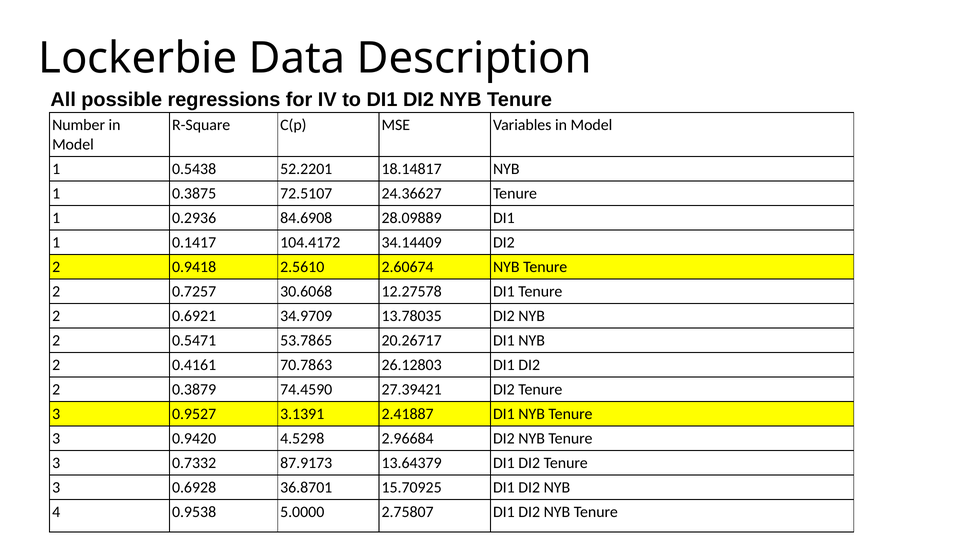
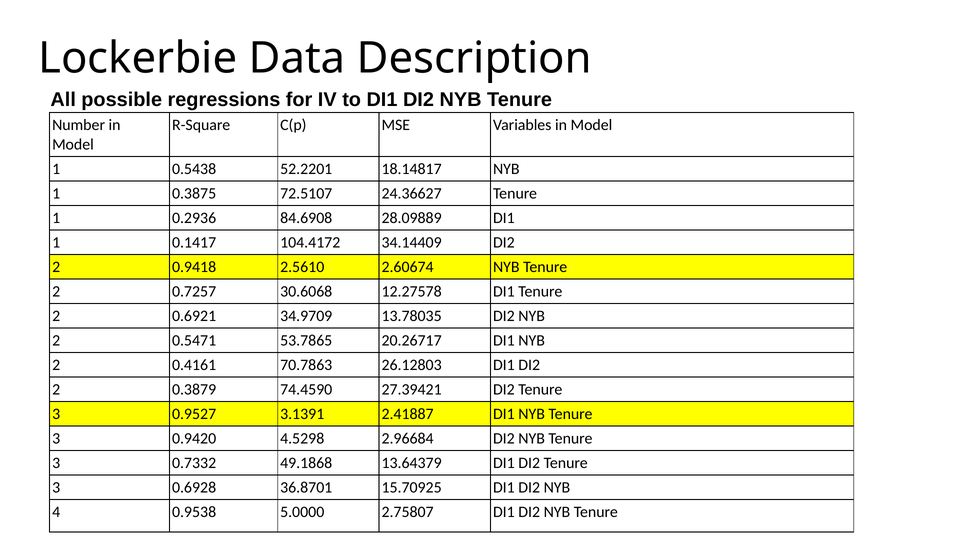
87.9173: 87.9173 -> 49.1868 (306, 463)
